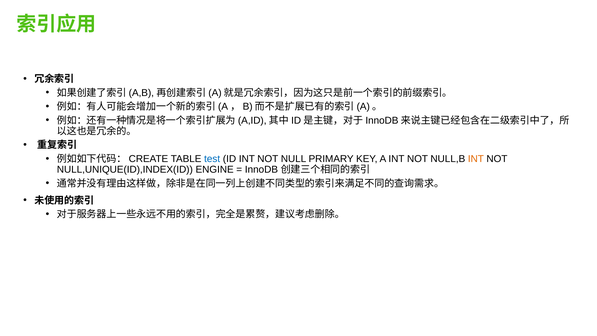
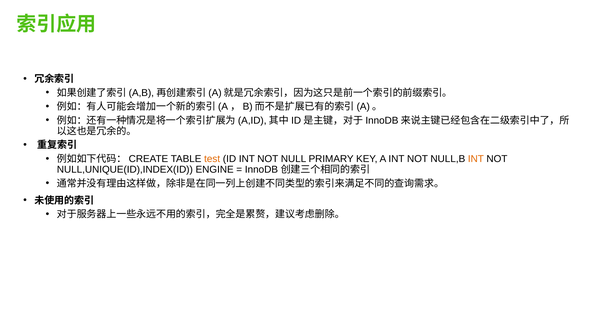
test colour: blue -> orange (212, 159)
